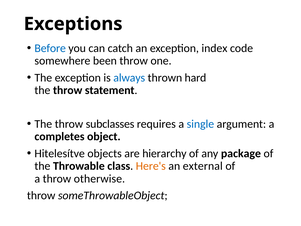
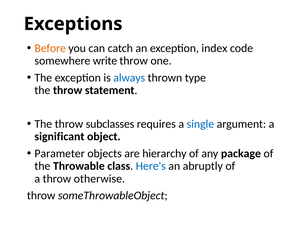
Before colour: blue -> orange (50, 48)
been: been -> write (105, 61)
hard: hard -> type (195, 78)
completes: completes -> significant (59, 136)
Hitelesítve: Hitelesítve -> Parameter (60, 153)
Here's colour: orange -> blue (151, 166)
external: external -> abruptly (203, 166)
